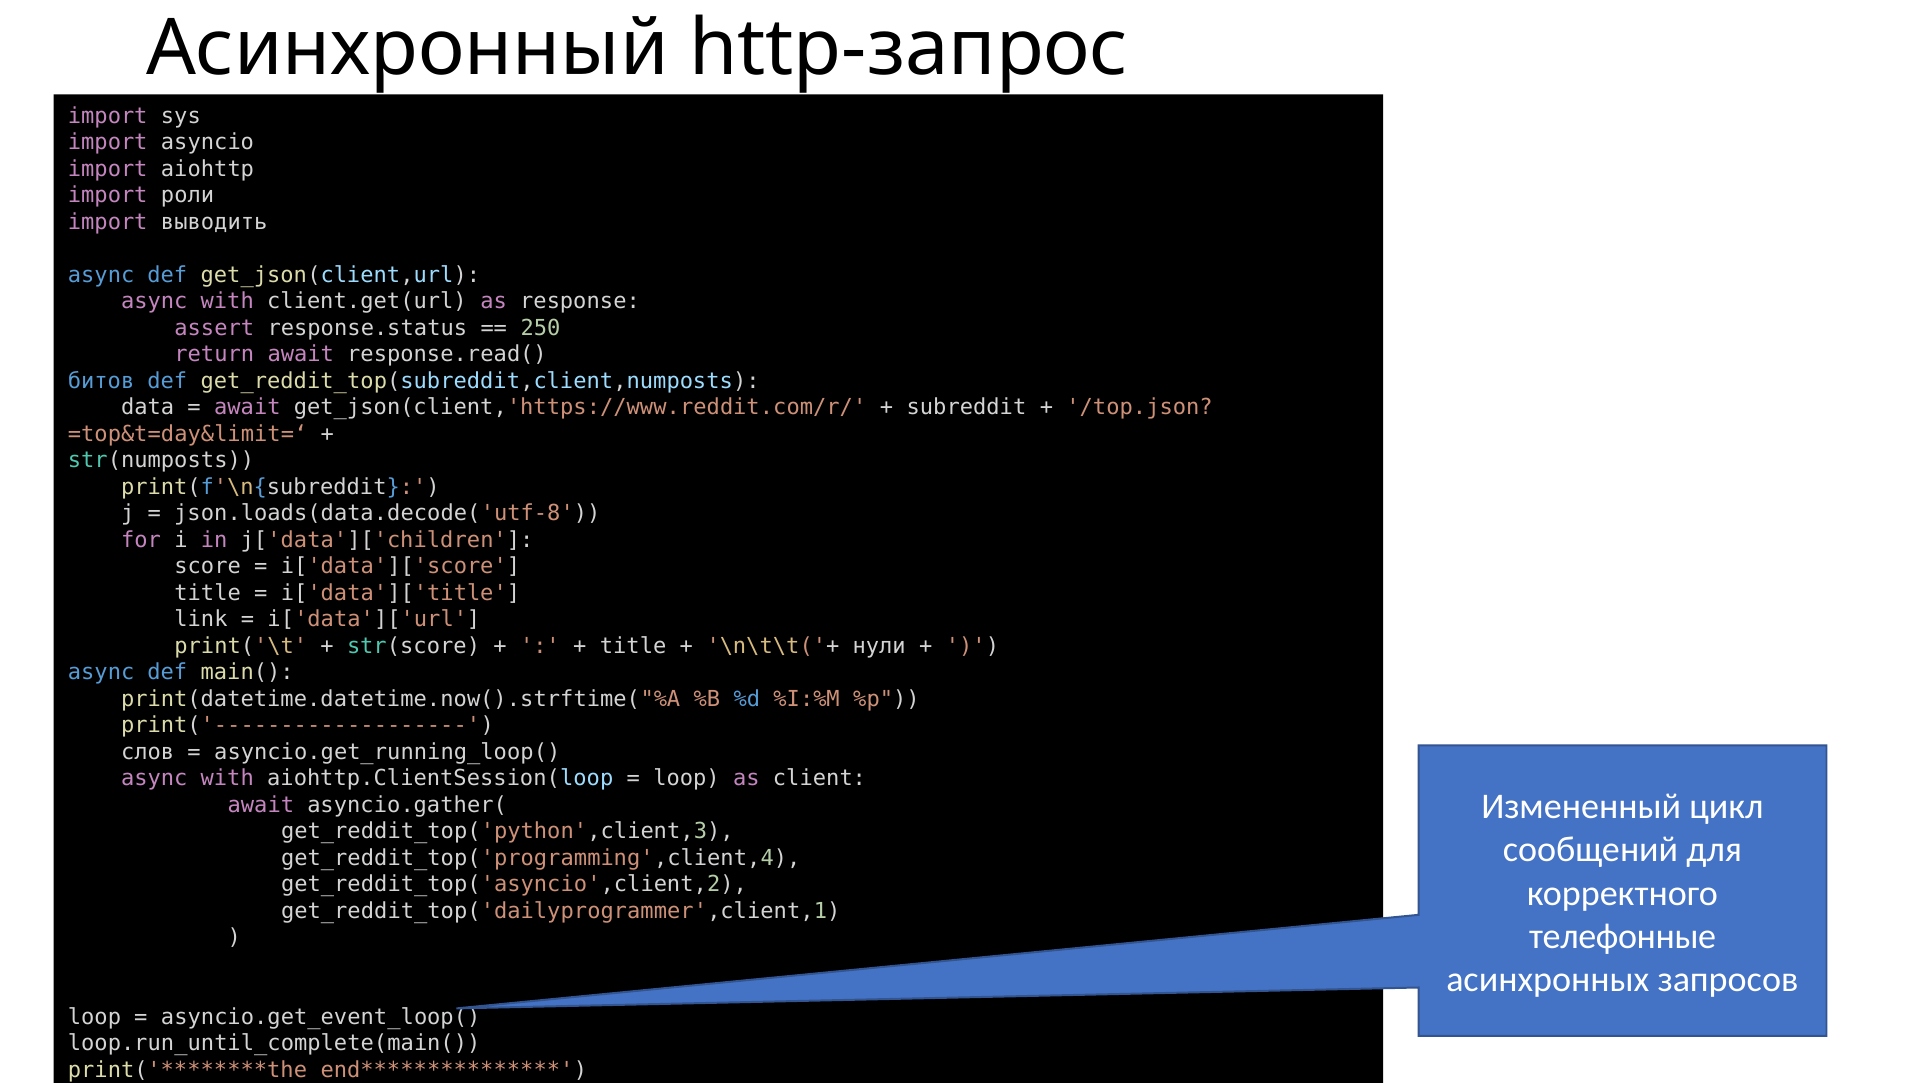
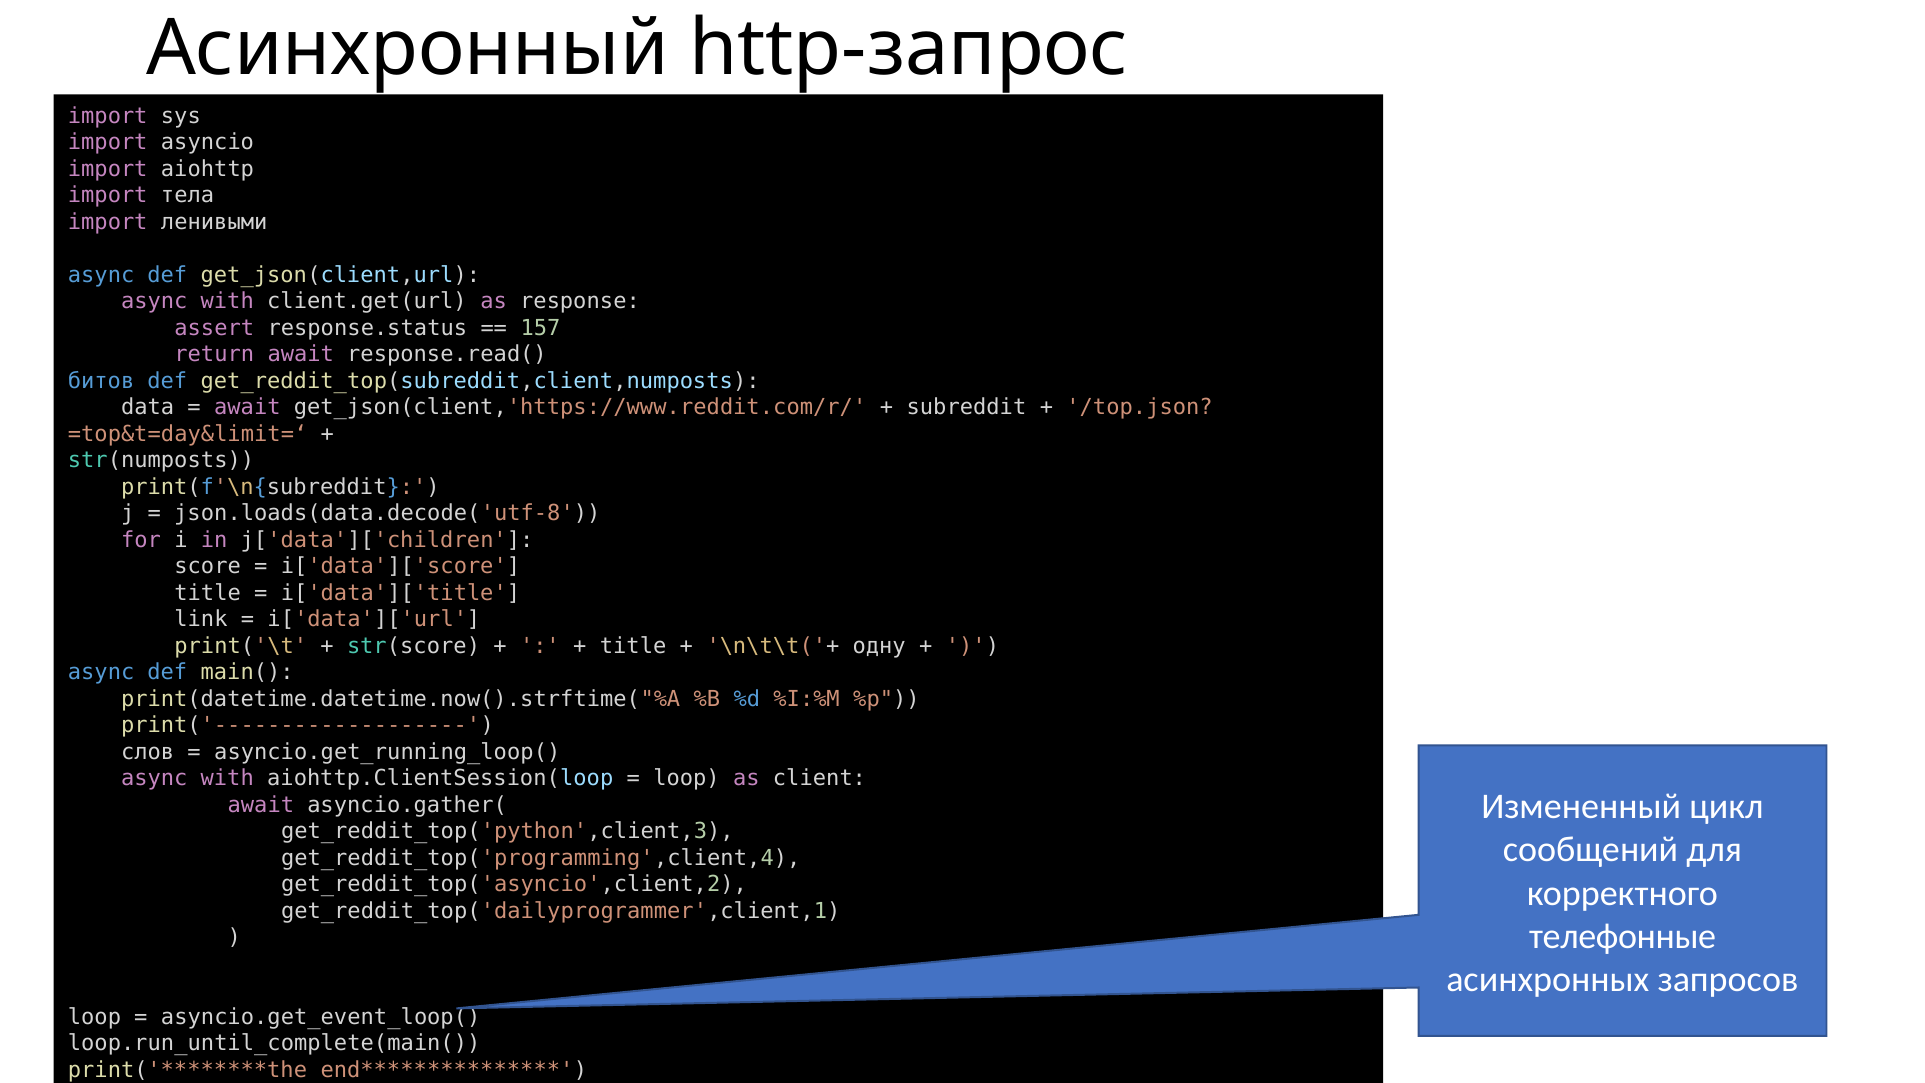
роли: роли -> тела (188, 196)
выводить: выводить -> ленивыми (214, 222)
250: 250 -> 157 (541, 328)
нули: нули -> одну (879, 646)
